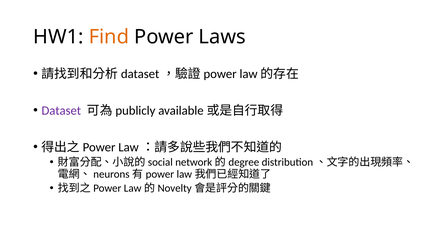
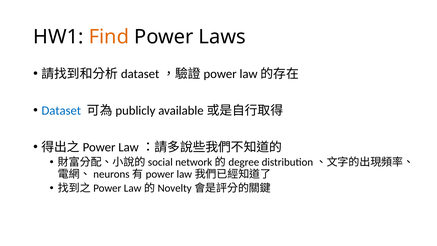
Dataset colour: purple -> blue (61, 111)
